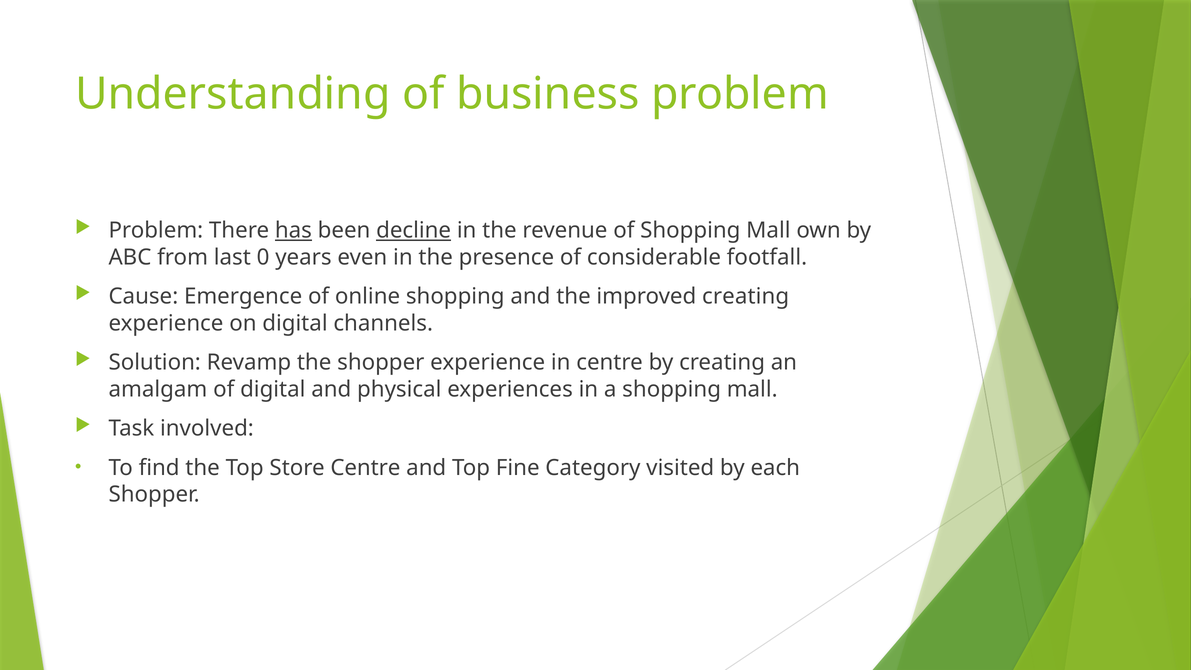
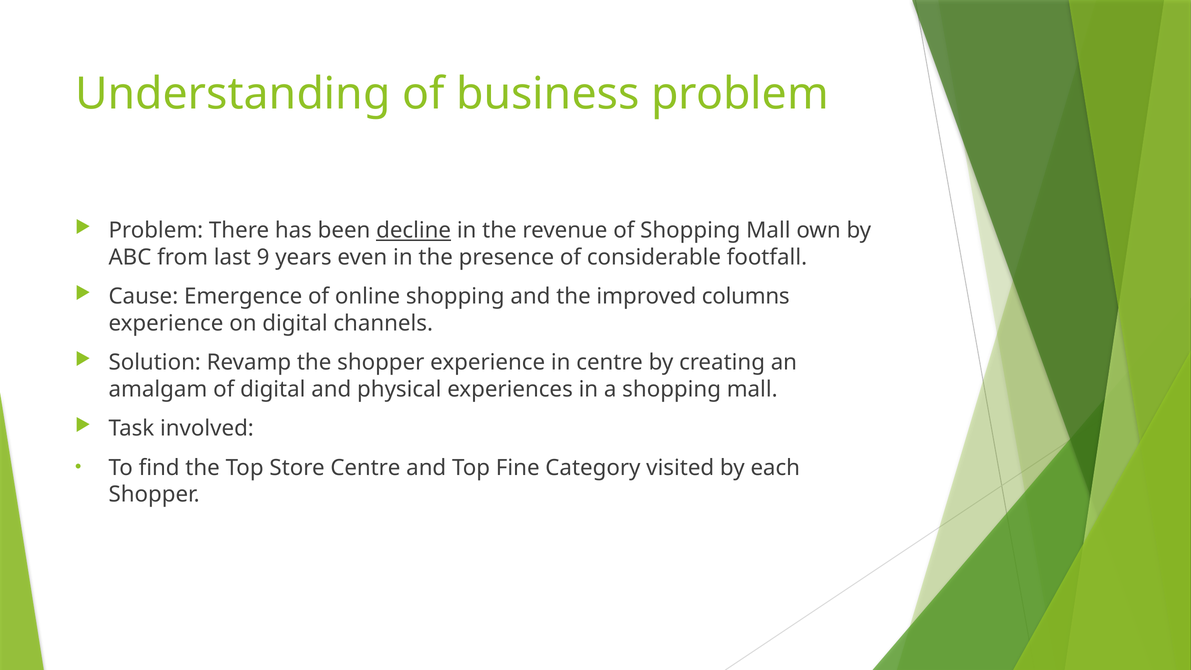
has underline: present -> none (293, 230)
0: 0 -> 9 (263, 257)
improved creating: creating -> columns (746, 297)
